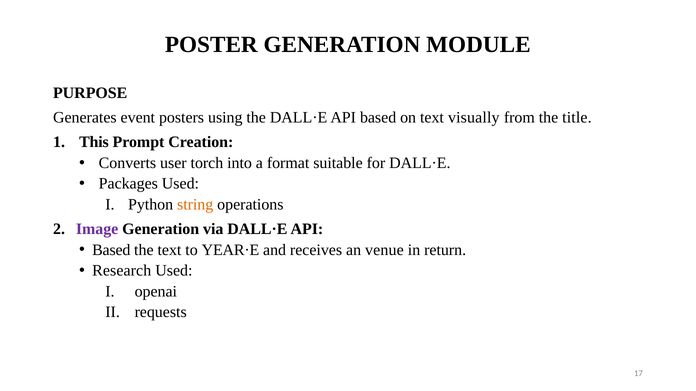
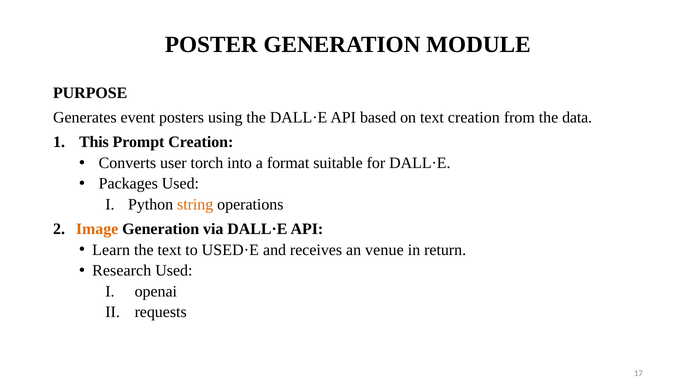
text visually: visually -> creation (474, 118)
title: title -> data (577, 118)
Image colour: purple -> orange (97, 229)
Based: Based -> Learn (111, 250)
YEAR·E: YEAR·E -> USED·E (230, 250)
